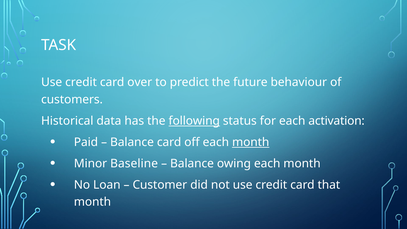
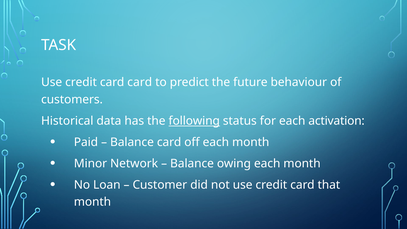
card over: over -> card (140, 82)
month underline: present -> none (251, 142)
Baseline: Baseline -> Network (134, 163)
